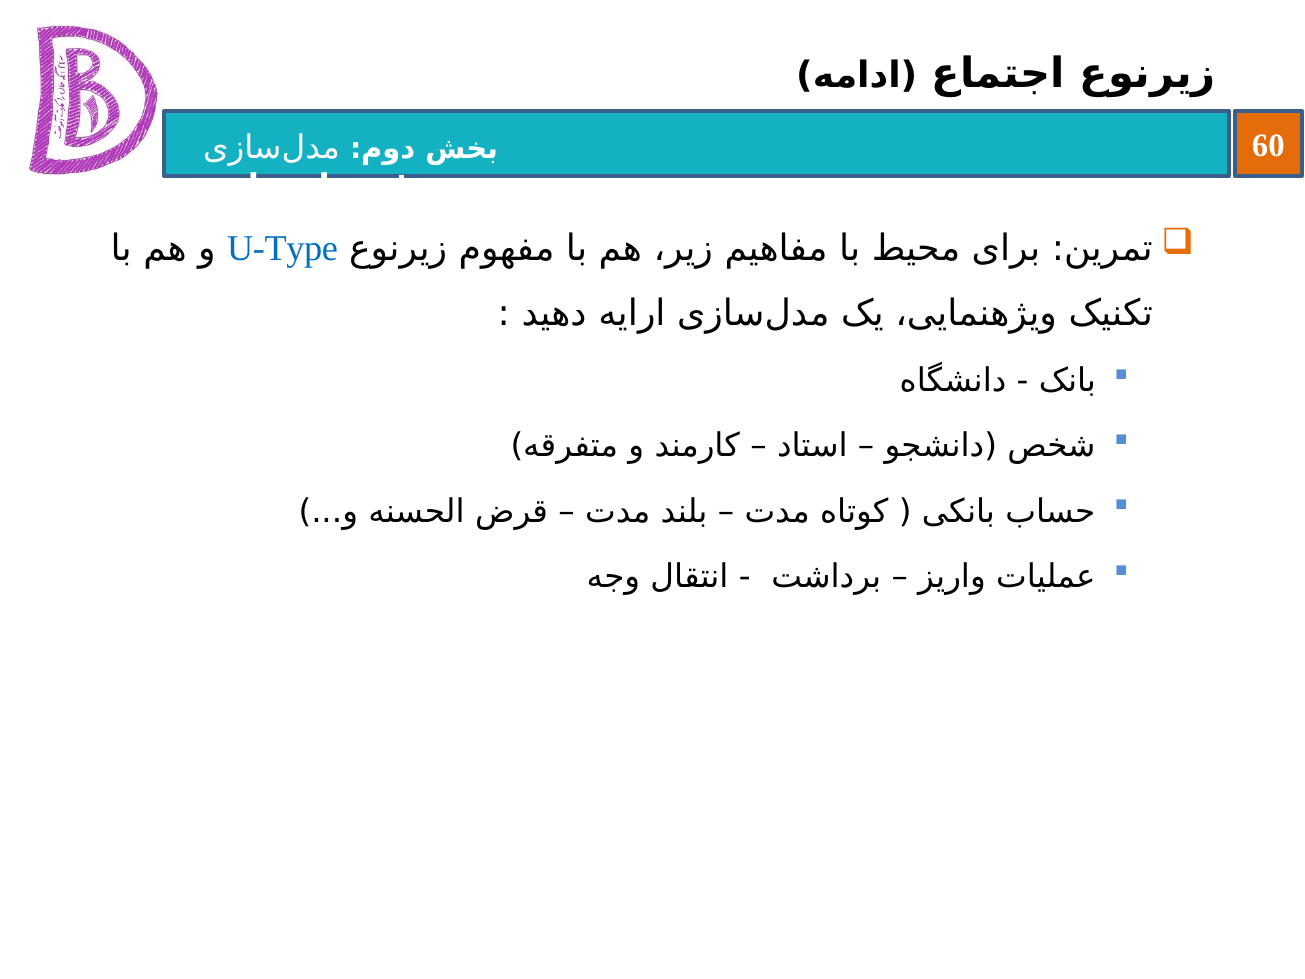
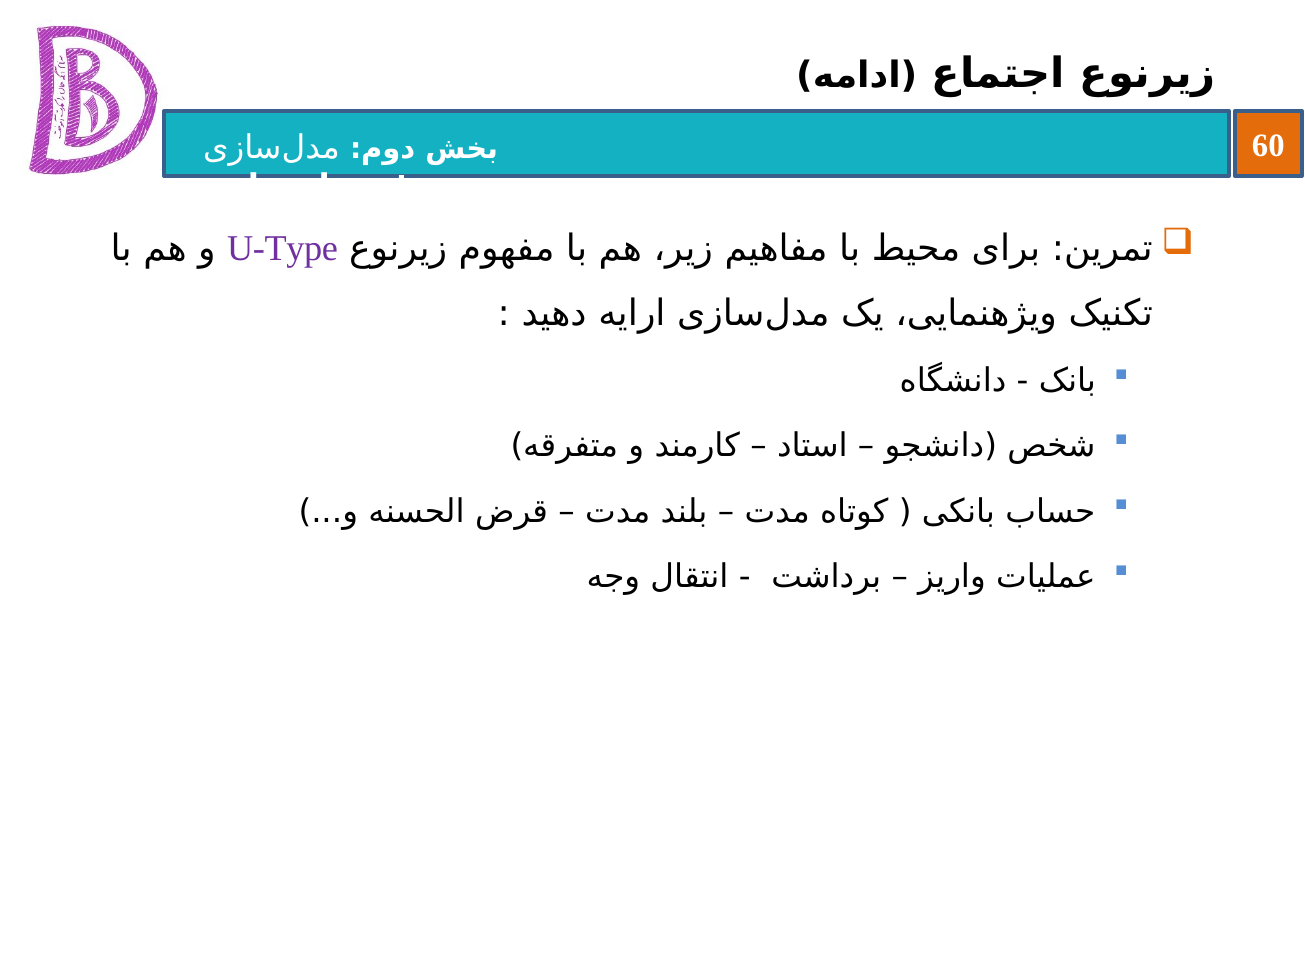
U-Type colour: blue -> purple (282, 248)
